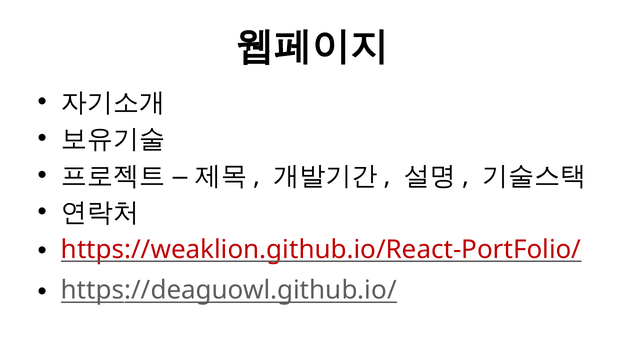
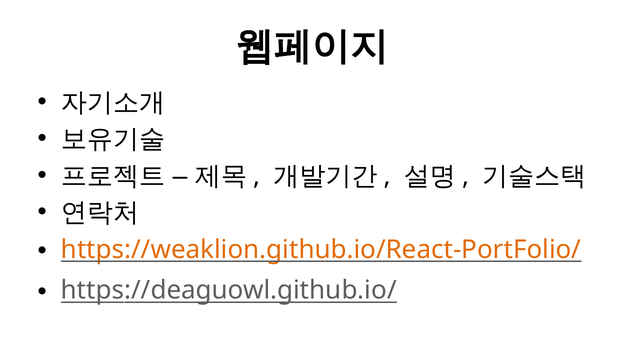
https://weaklion.github.io/React-PortFolio/ colour: red -> orange (321, 250)
